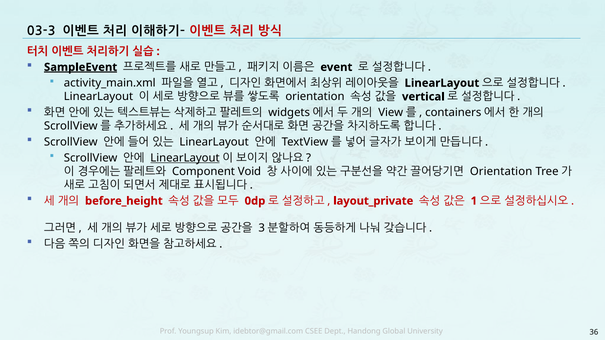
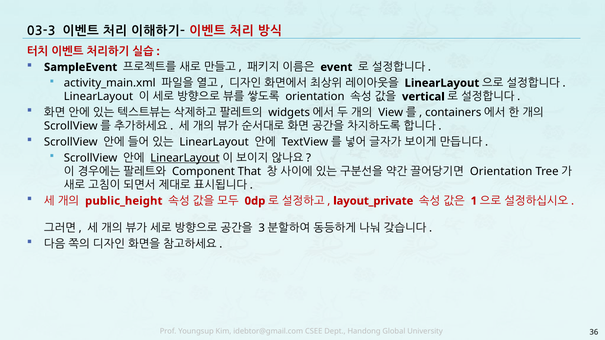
SampleEvent underline: present -> none (81, 67)
Void: Void -> That (249, 172)
before_height: before_height -> public_height (124, 201)
